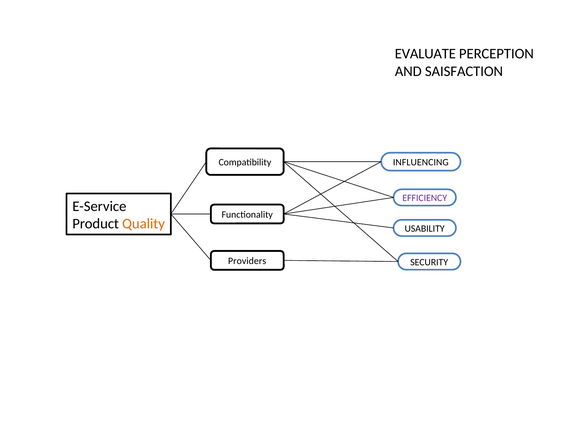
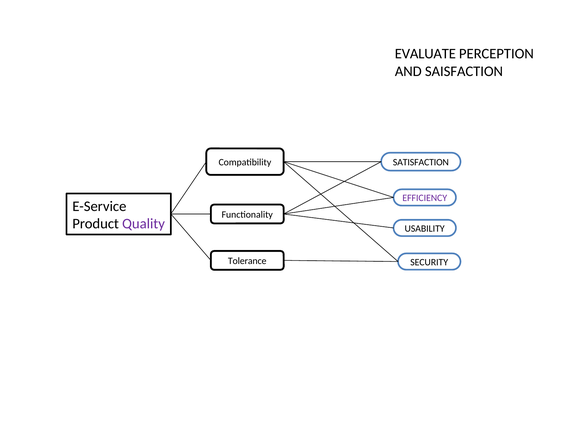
INFLUENCING: INFLUENCING -> SATISFACTION (421, 162)
Quality colour: orange -> purple (144, 224)
Providers: Providers -> Tolerance (247, 261)
